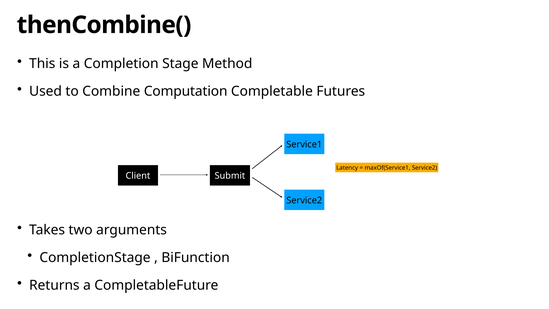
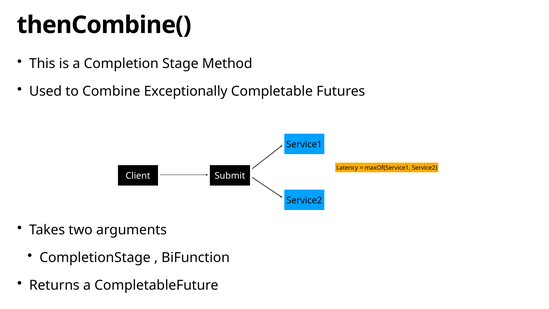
Computation: Computation -> Exceptionally (186, 91)
